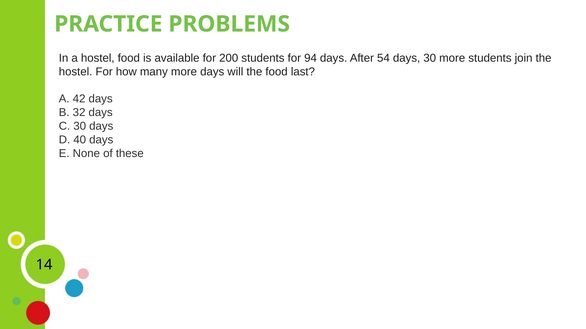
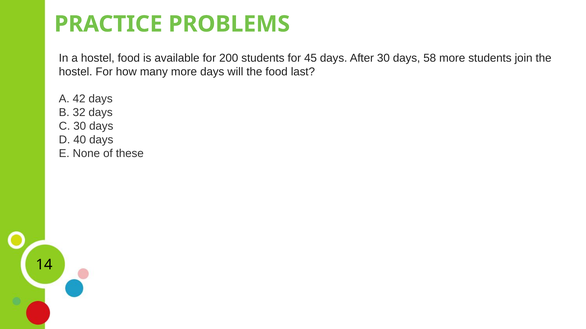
94: 94 -> 45 (311, 58)
After 54: 54 -> 30 (383, 58)
days 30: 30 -> 58 (430, 58)
